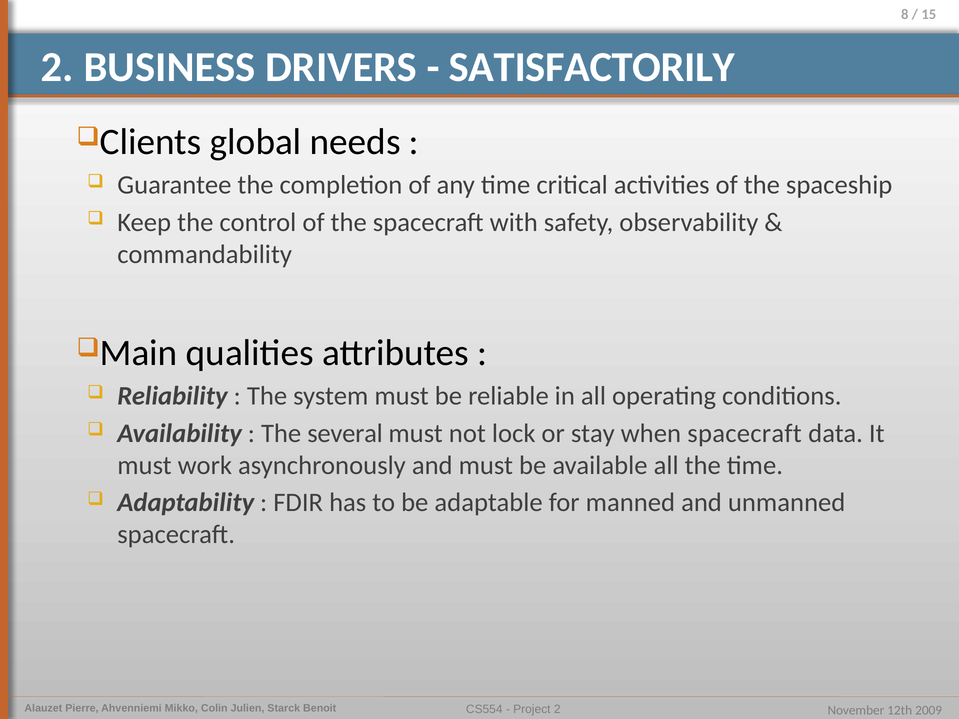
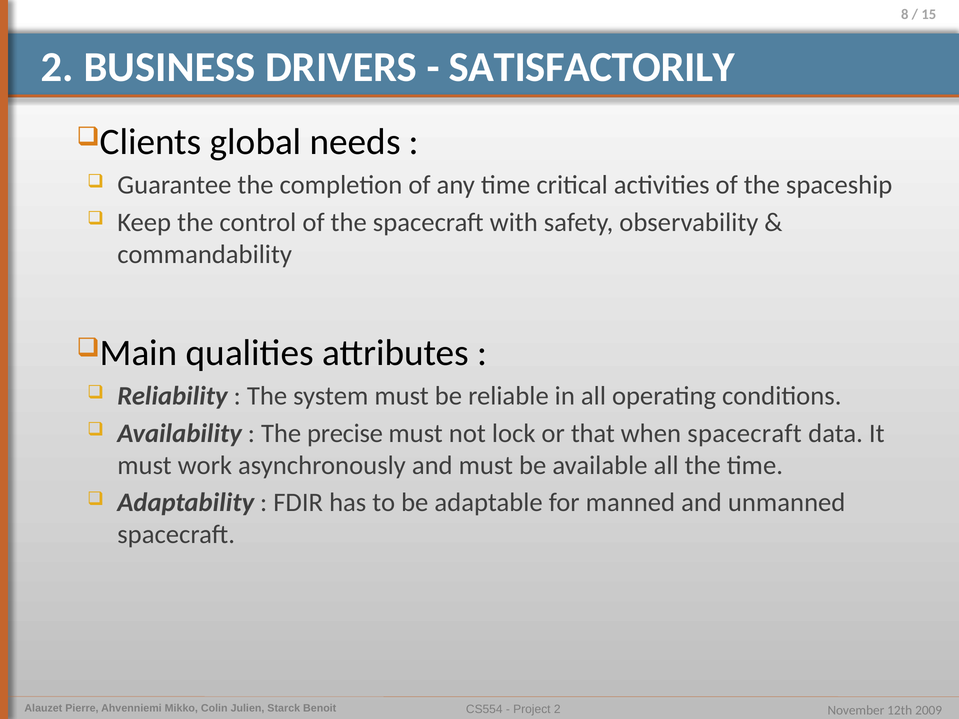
several: several -> precise (345, 433)
stay: stay -> that (593, 433)
